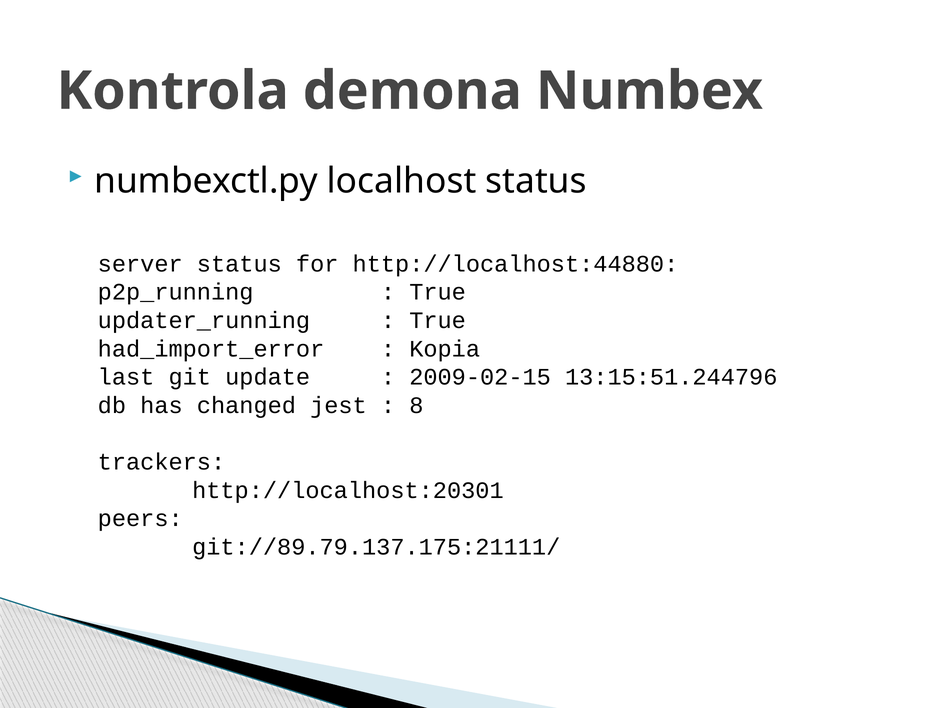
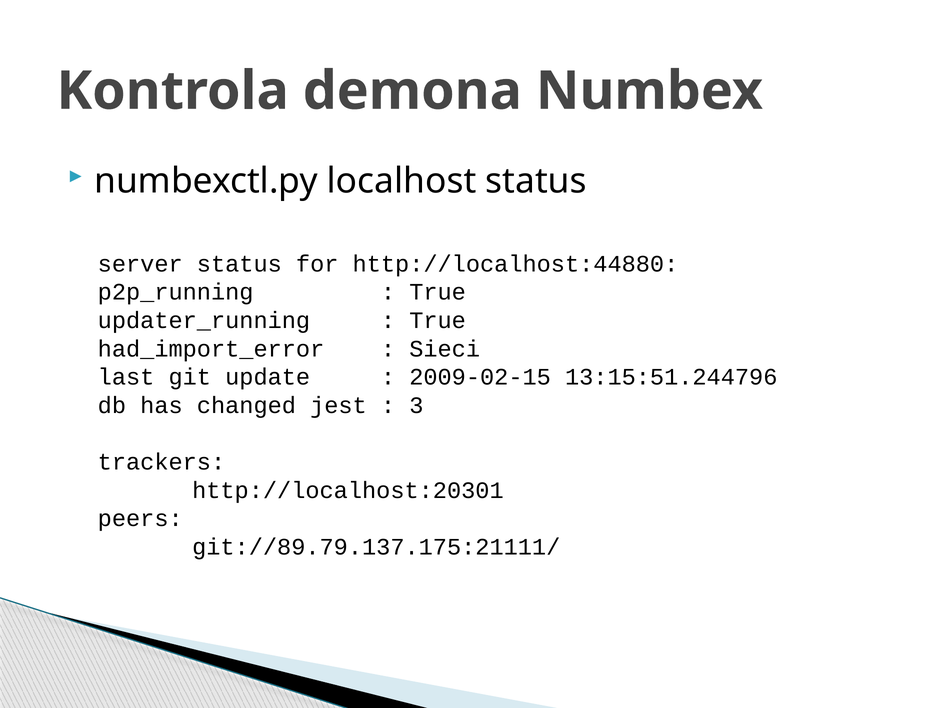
Kopia: Kopia -> Sieci (445, 349)
8: 8 -> 3 (416, 405)
